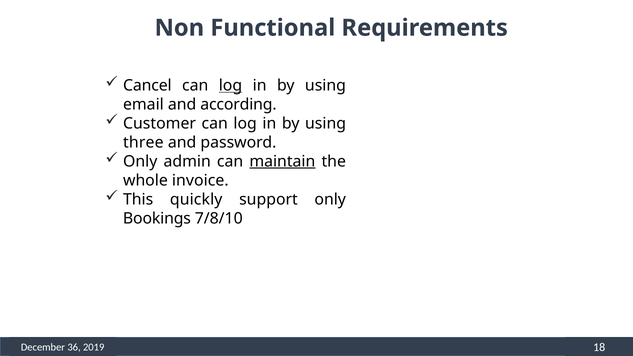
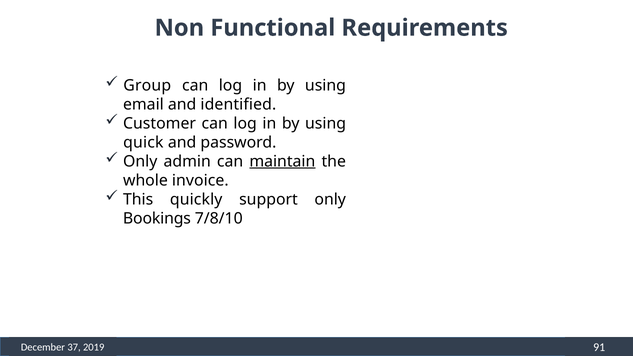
Cancel: Cancel -> Group (147, 85)
log underline: present -> none (230, 85)
according: according -> identified (238, 104)
three: three -> quick (143, 142)
36: 36 -> 37 (74, 347)
18: 18 -> 91 (599, 347)
